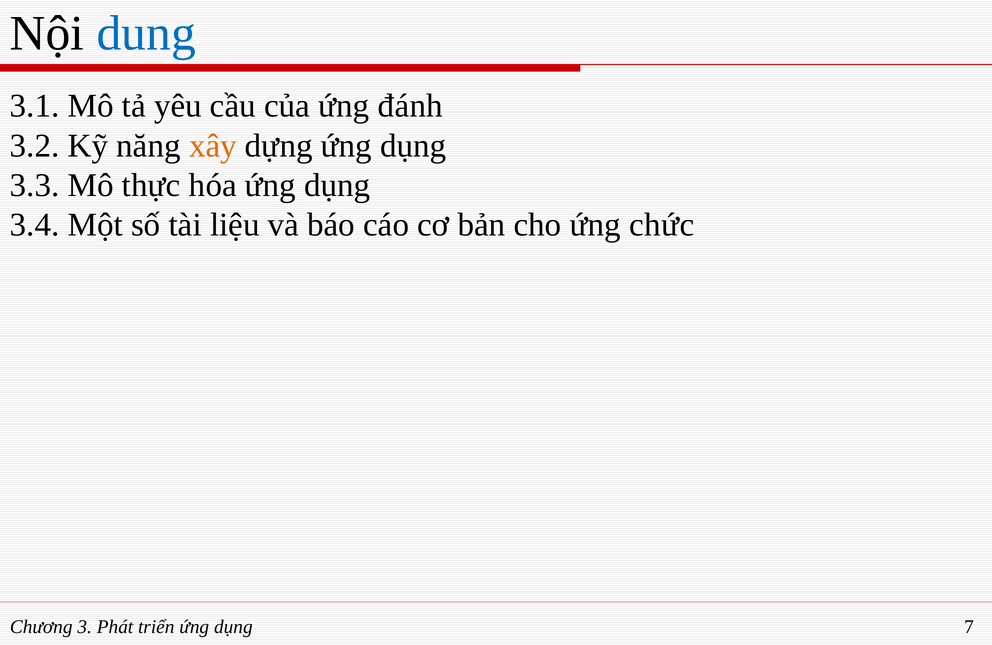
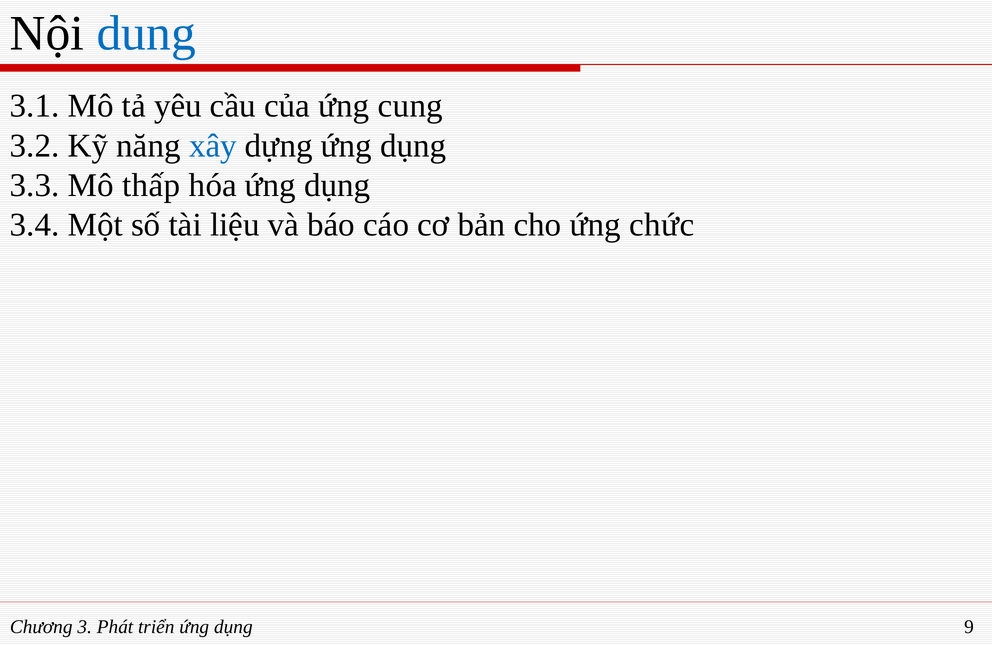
đánh: đánh -> cung (410, 106)
xây colour: orange -> blue (213, 146)
thực: thực -> thấp (151, 185)
7: 7 -> 9 (969, 627)
